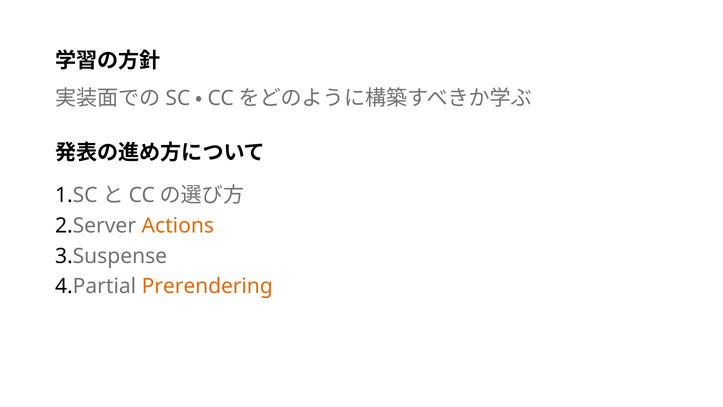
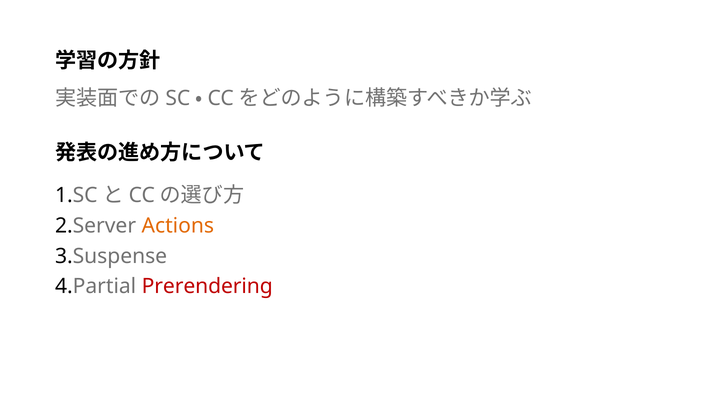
Prerendering colour: orange -> red (207, 286)
